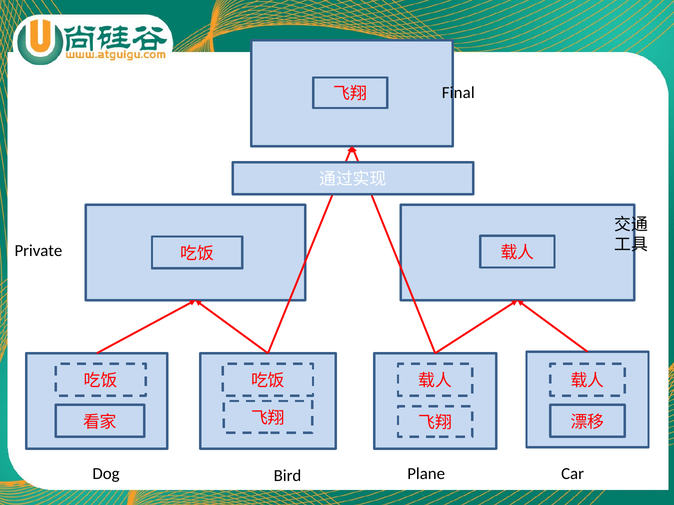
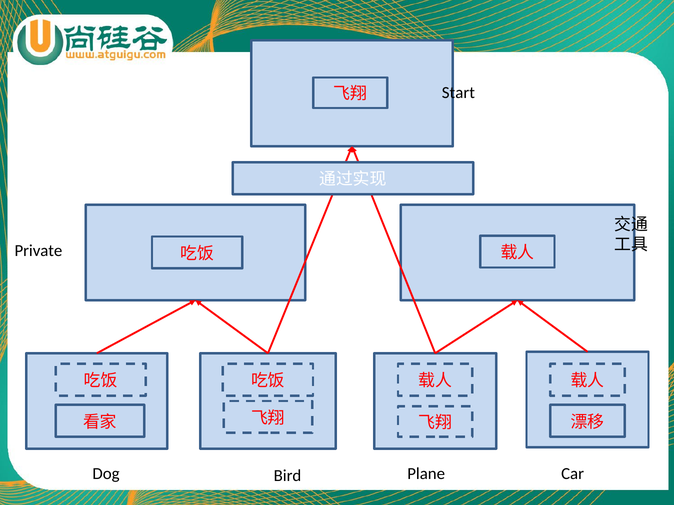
Final: Final -> Start (458, 93)
